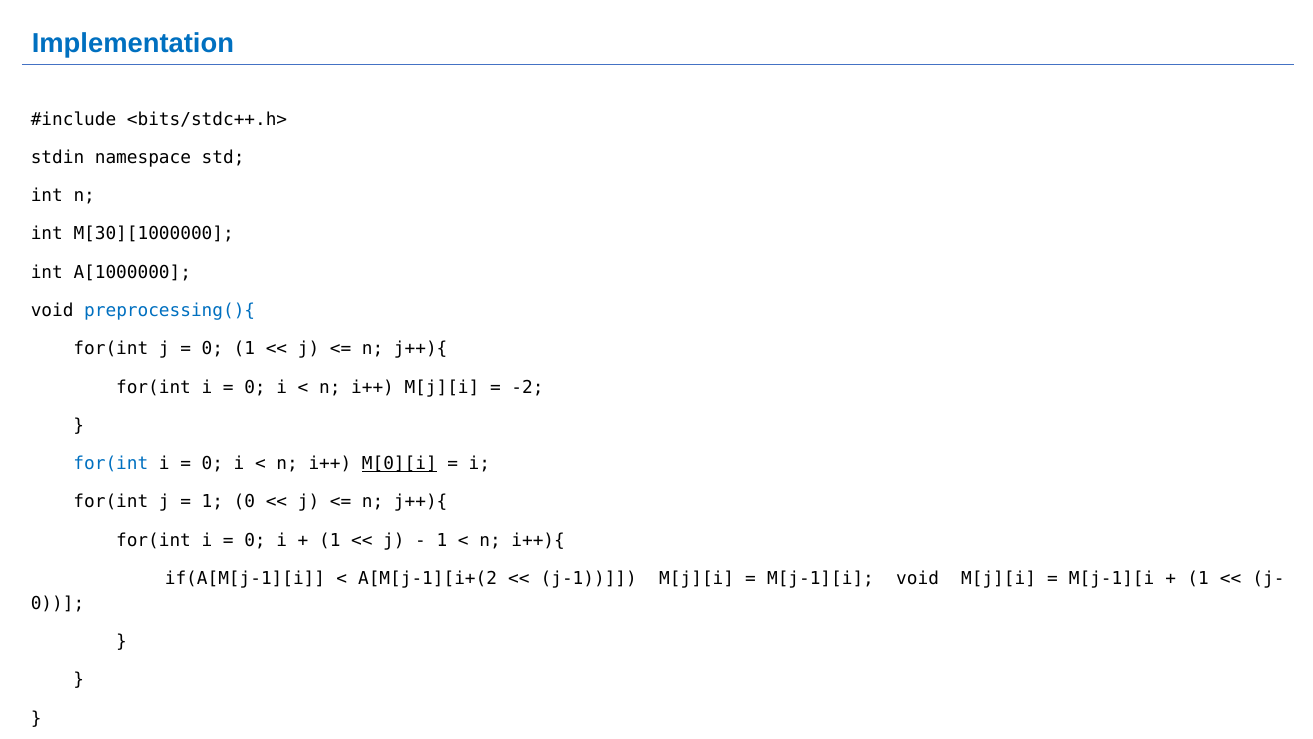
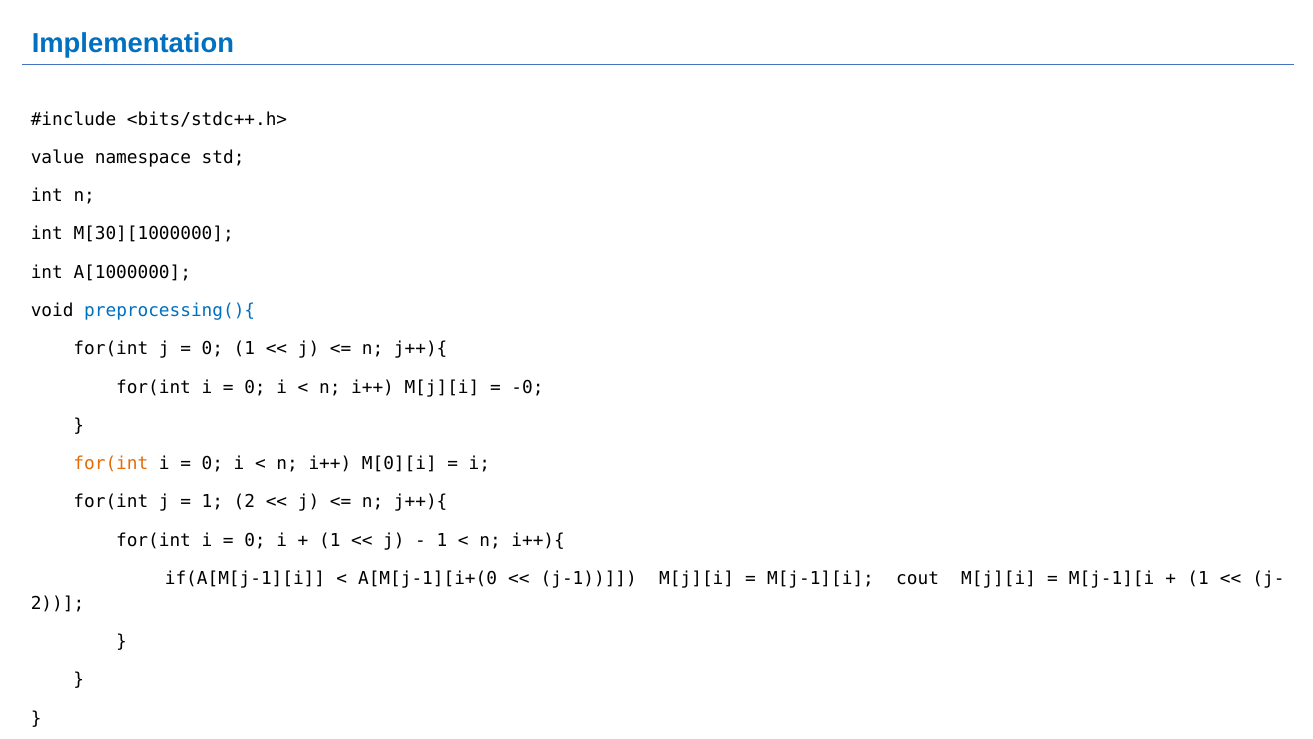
stdin: stdin -> value (58, 157)
-2: -2 -> -0 (527, 387)
for(int colour: blue -> orange (111, 464)
M[0][i underline: present -> none (399, 464)
1 0: 0 -> 2 (244, 502)
A[M[j-1][i+(2: A[M[j-1][i+(2 -> A[M[j-1][i+(0 (428, 578)
M[j-1][i void: void -> cout (918, 578)
0: 0 -> 2 (58, 603)
